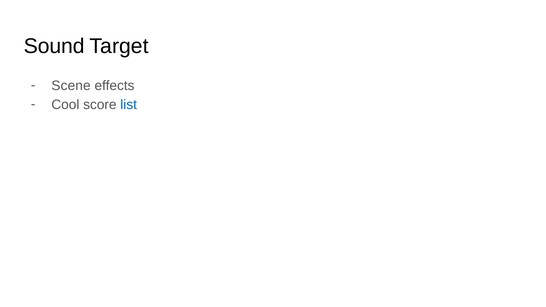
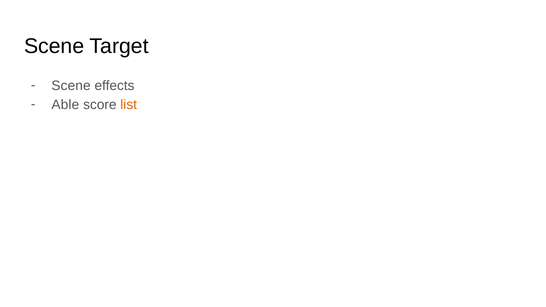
Sound: Sound -> Scene (54, 46)
Cool: Cool -> Able (65, 105)
list colour: blue -> orange (129, 105)
